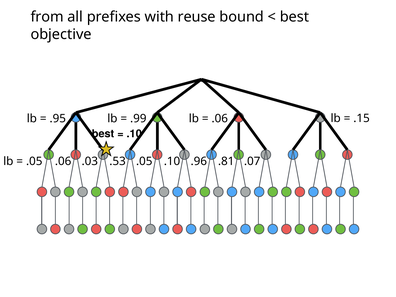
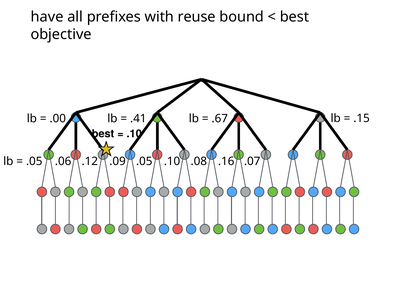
from: from -> have (47, 17)
.95: .95 -> .00 (58, 119)
.99: .99 -> .41 (138, 119)
.06: .06 -> .67 (220, 119)
.03: .03 -> .12 (90, 161)
.53: .53 -> .09 (118, 161)
.96: .96 -> .08 (199, 161)
.81: .81 -> .16 (226, 161)
